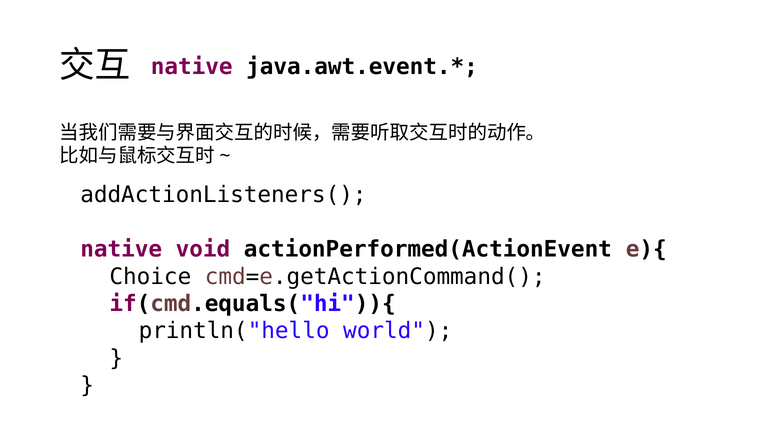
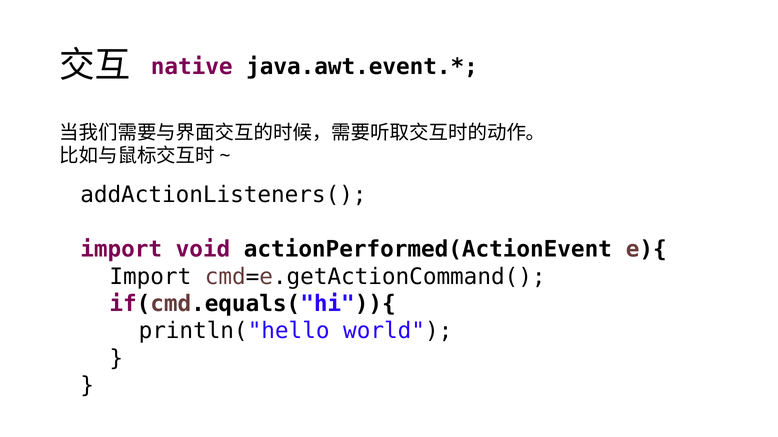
native: native -> import (121, 250)
Choice: Choice -> Import (150, 277)
